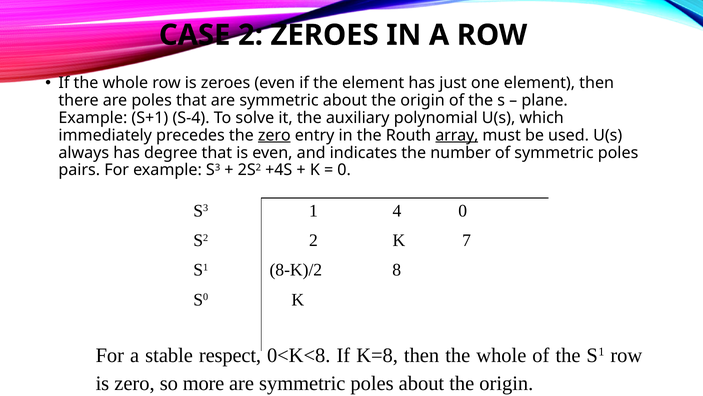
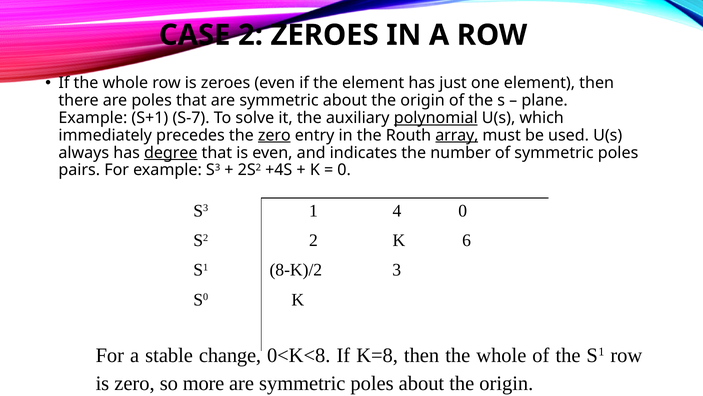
S-4: S-4 -> S-7 (191, 118)
polynomial underline: none -> present (436, 118)
degree underline: none -> present (171, 152)
7: 7 -> 6 (467, 240)
8: 8 -> 3 (397, 270)
respect: respect -> change (230, 355)
